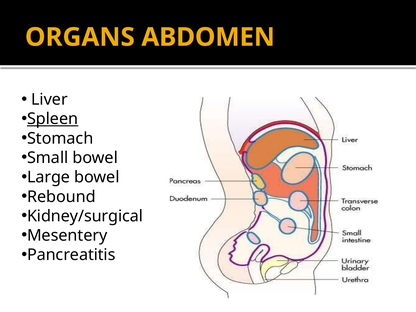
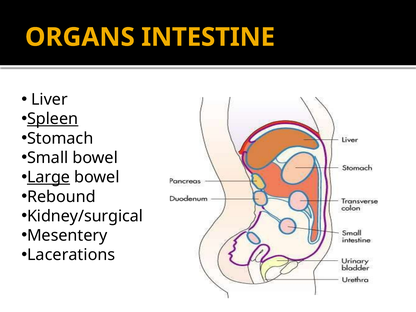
ABDOMEN: ABDOMEN -> INTESTINE (208, 37)
Large underline: none -> present (49, 177)
Pancreatitis: Pancreatitis -> Lacerations (71, 255)
